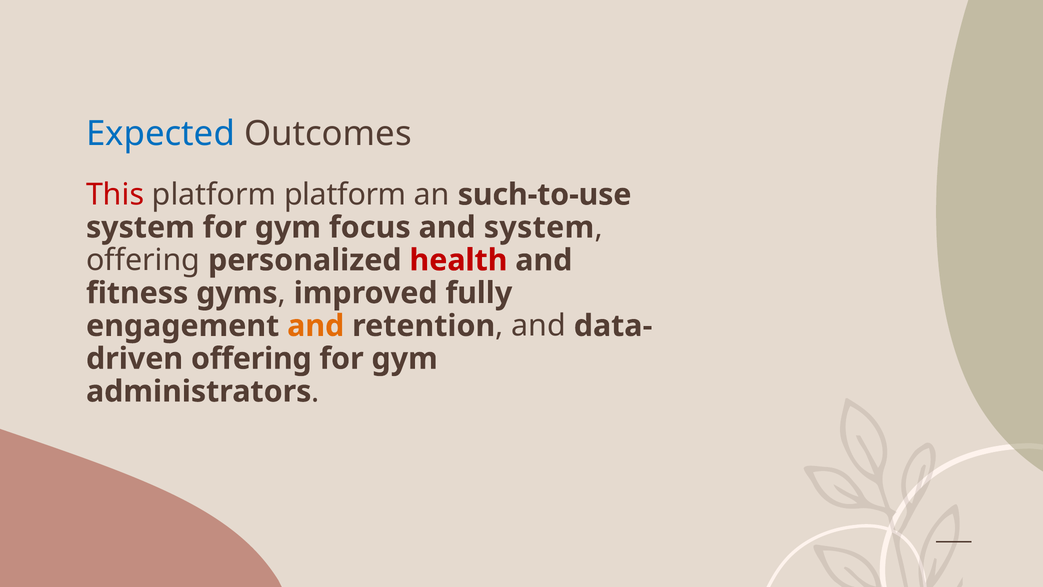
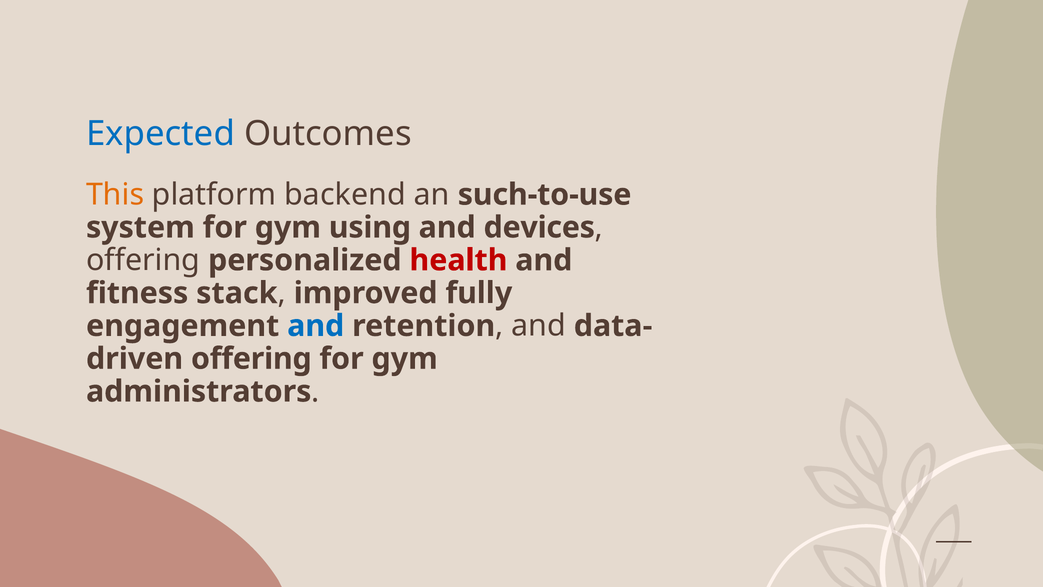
This colour: red -> orange (115, 195)
platform platform: platform -> backend (345, 195)
focus: focus -> using (370, 227)
and system: system -> devices (539, 227)
gyms: gyms -> stack (237, 293)
and colour: orange -> blue (316, 326)
